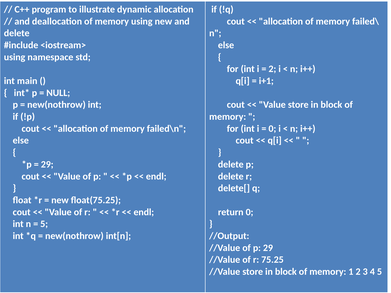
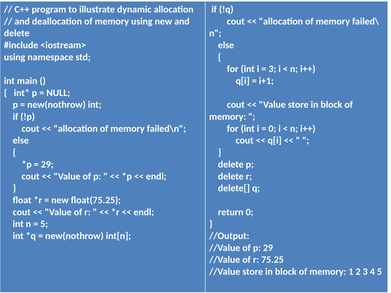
2: 2 -> 3 (272, 69)
